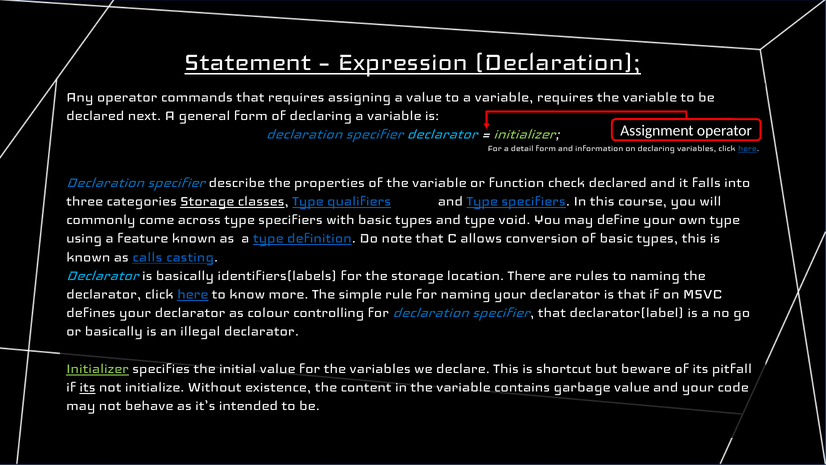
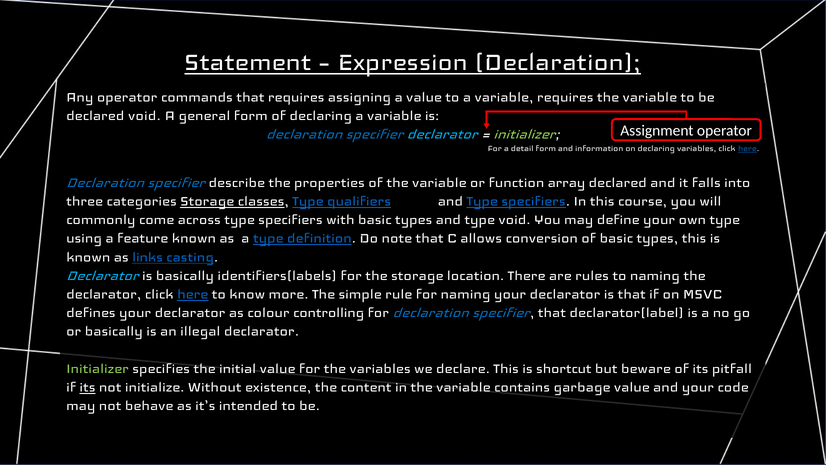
declared next: next -> void (144, 114)
check: check -> array (566, 181)
calls: calls -> links (148, 256)
Initializer underline: present -> none (98, 367)
